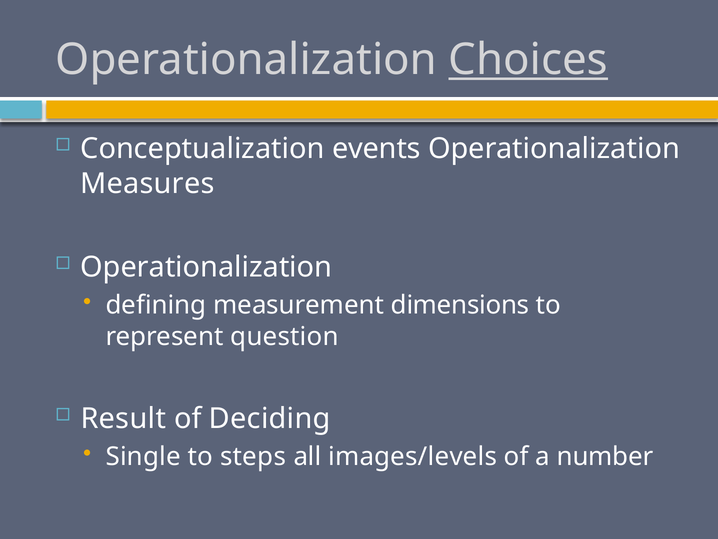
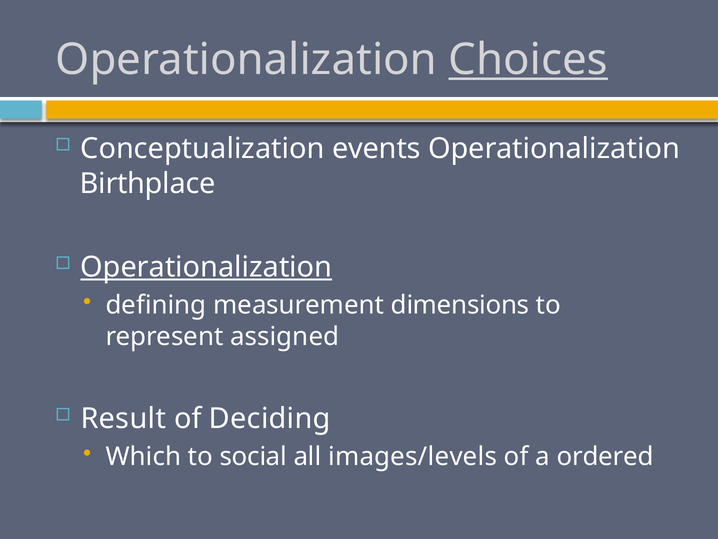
Measures: Measures -> Birthplace (148, 183)
Operationalization underline: none -> present (206, 267)
question: question -> assigned (285, 336)
Single: Single -> Which (143, 456)
steps: steps -> social (253, 456)
number: number -> ordered (605, 456)
